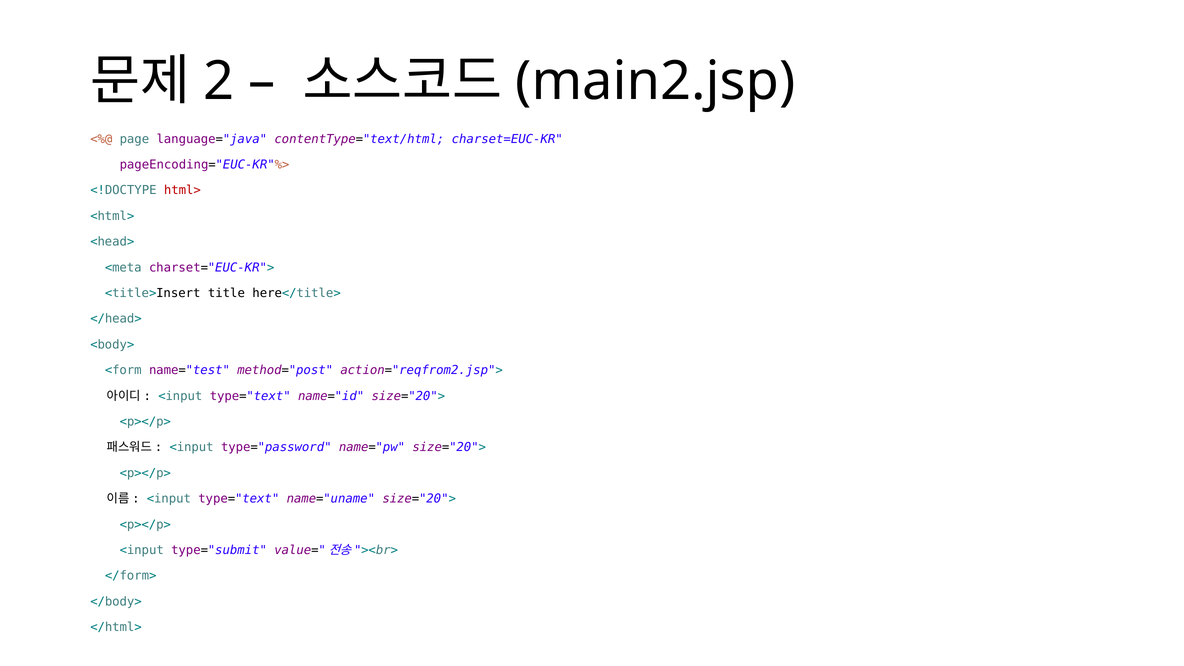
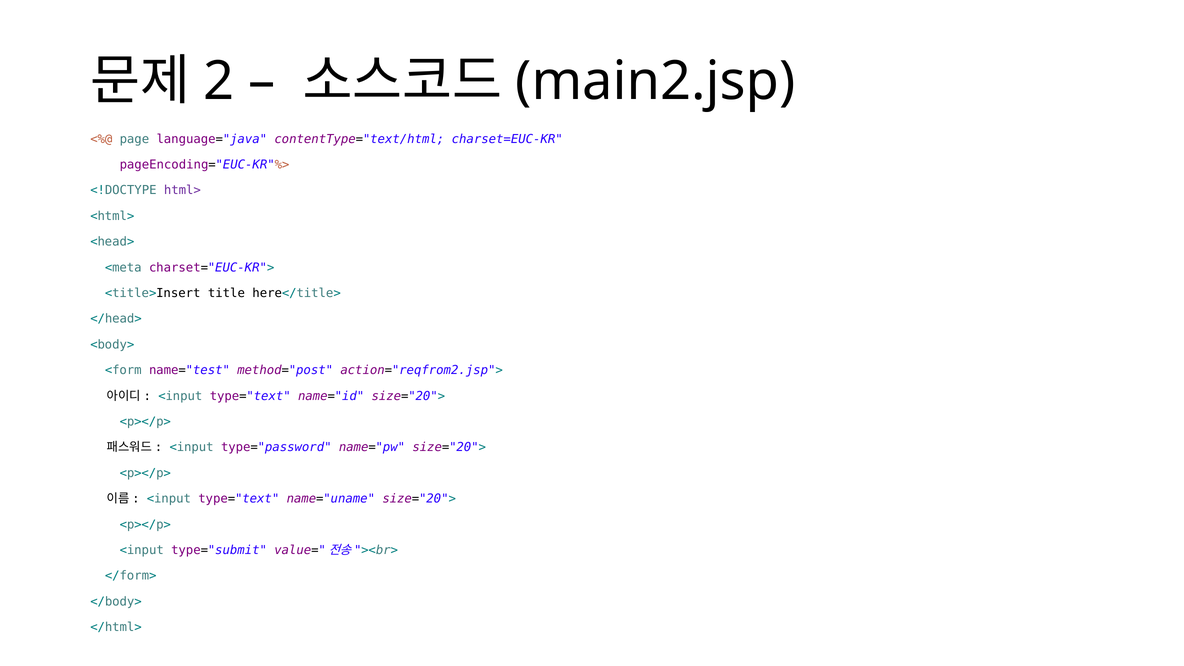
html> colour: red -> purple (182, 190)
